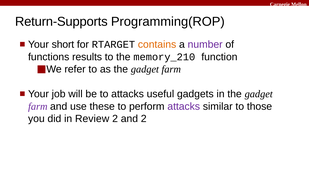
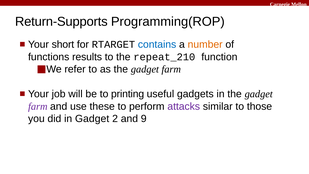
contains colour: orange -> blue (157, 45)
number colour: purple -> orange (205, 45)
memory_210: memory_210 -> repeat_210 (164, 57)
to attacks: attacks -> printing (128, 94)
in Review: Review -> Gadget (92, 119)
and 2: 2 -> 9 (144, 119)
